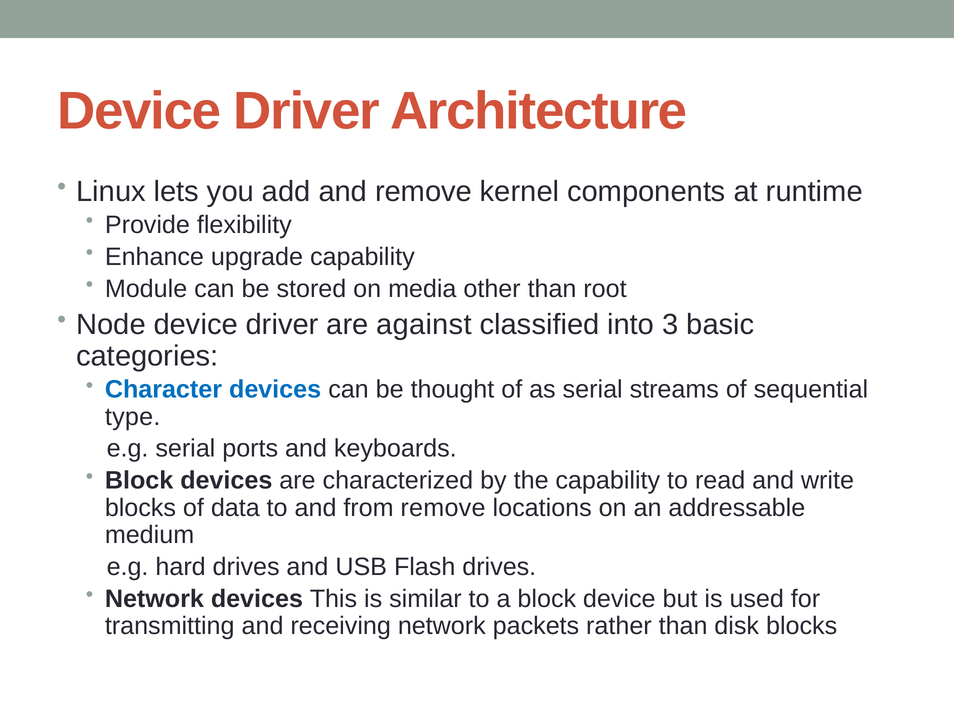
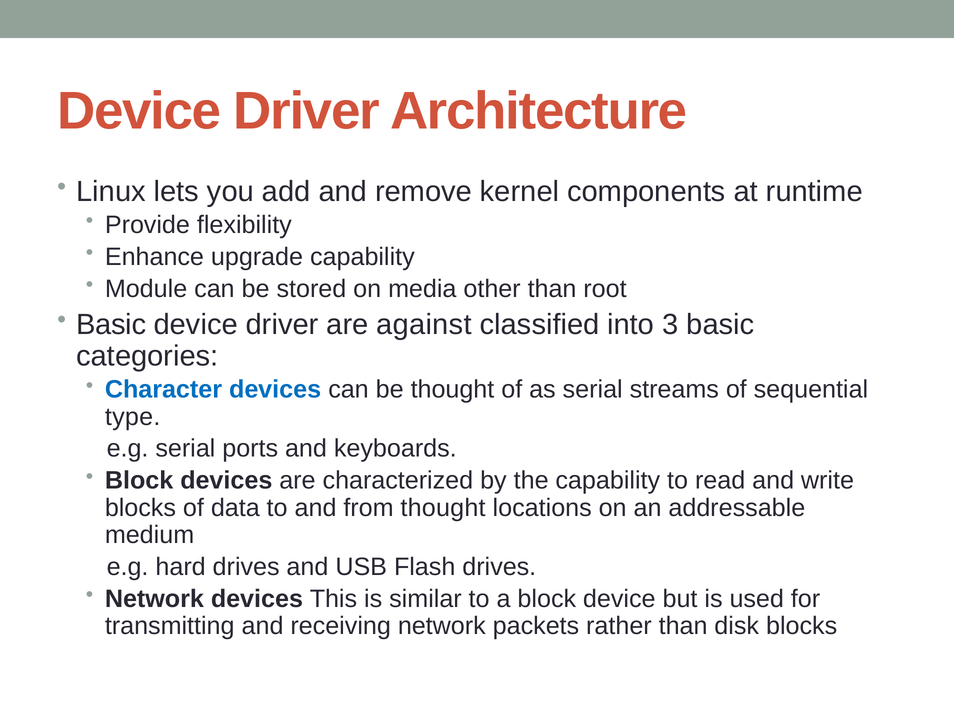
Node: Node -> Basic (111, 324)
from remove: remove -> thought (443, 507)
